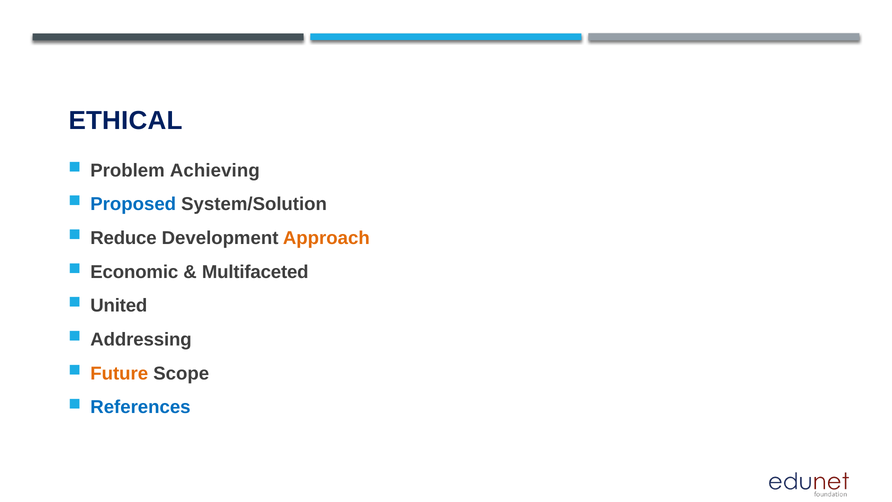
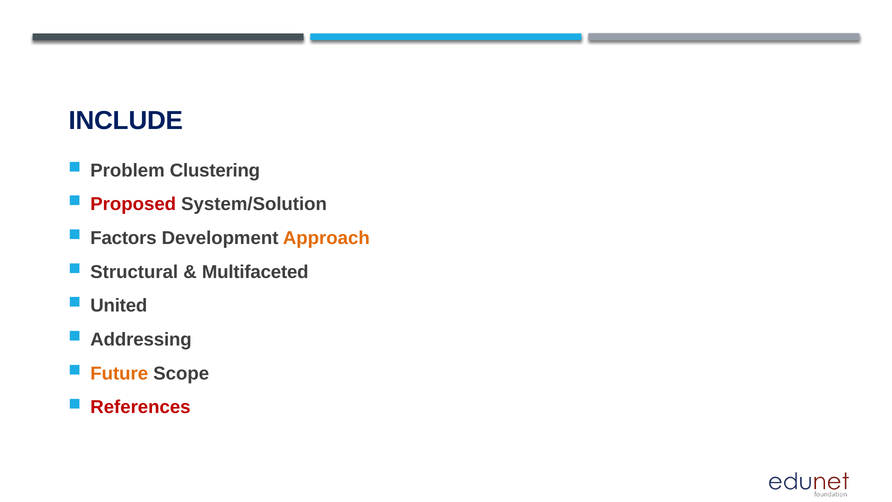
ETHICAL: ETHICAL -> INCLUDE (126, 121)
Achieving: Achieving -> Clustering (215, 170)
Proposed colour: blue -> red (133, 204)
Reduce: Reduce -> Factors (123, 238)
Economic: Economic -> Structural (134, 272)
References colour: blue -> red (140, 407)
